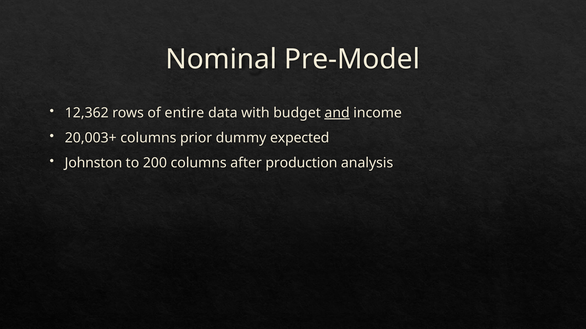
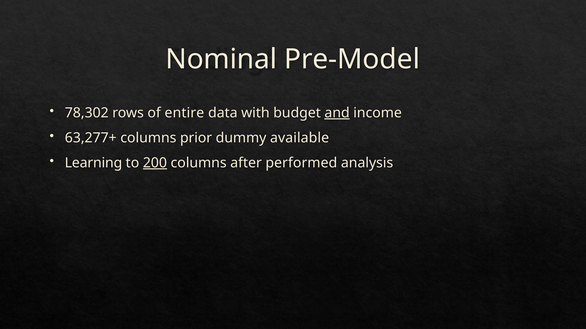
12,362: 12,362 -> 78,302 (87, 113)
20,003+: 20,003+ -> 63,277+ (91, 138)
expected: expected -> available (300, 138)
Johnston: Johnston -> Learning (93, 163)
200 underline: none -> present (155, 163)
production: production -> performed (301, 163)
